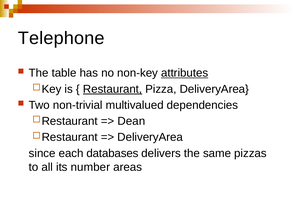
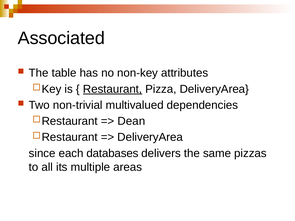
Telephone: Telephone -> Associated (61, 38)
attributes underline: present -> none (185, 73)
number: number -> multiple (90, 167)
